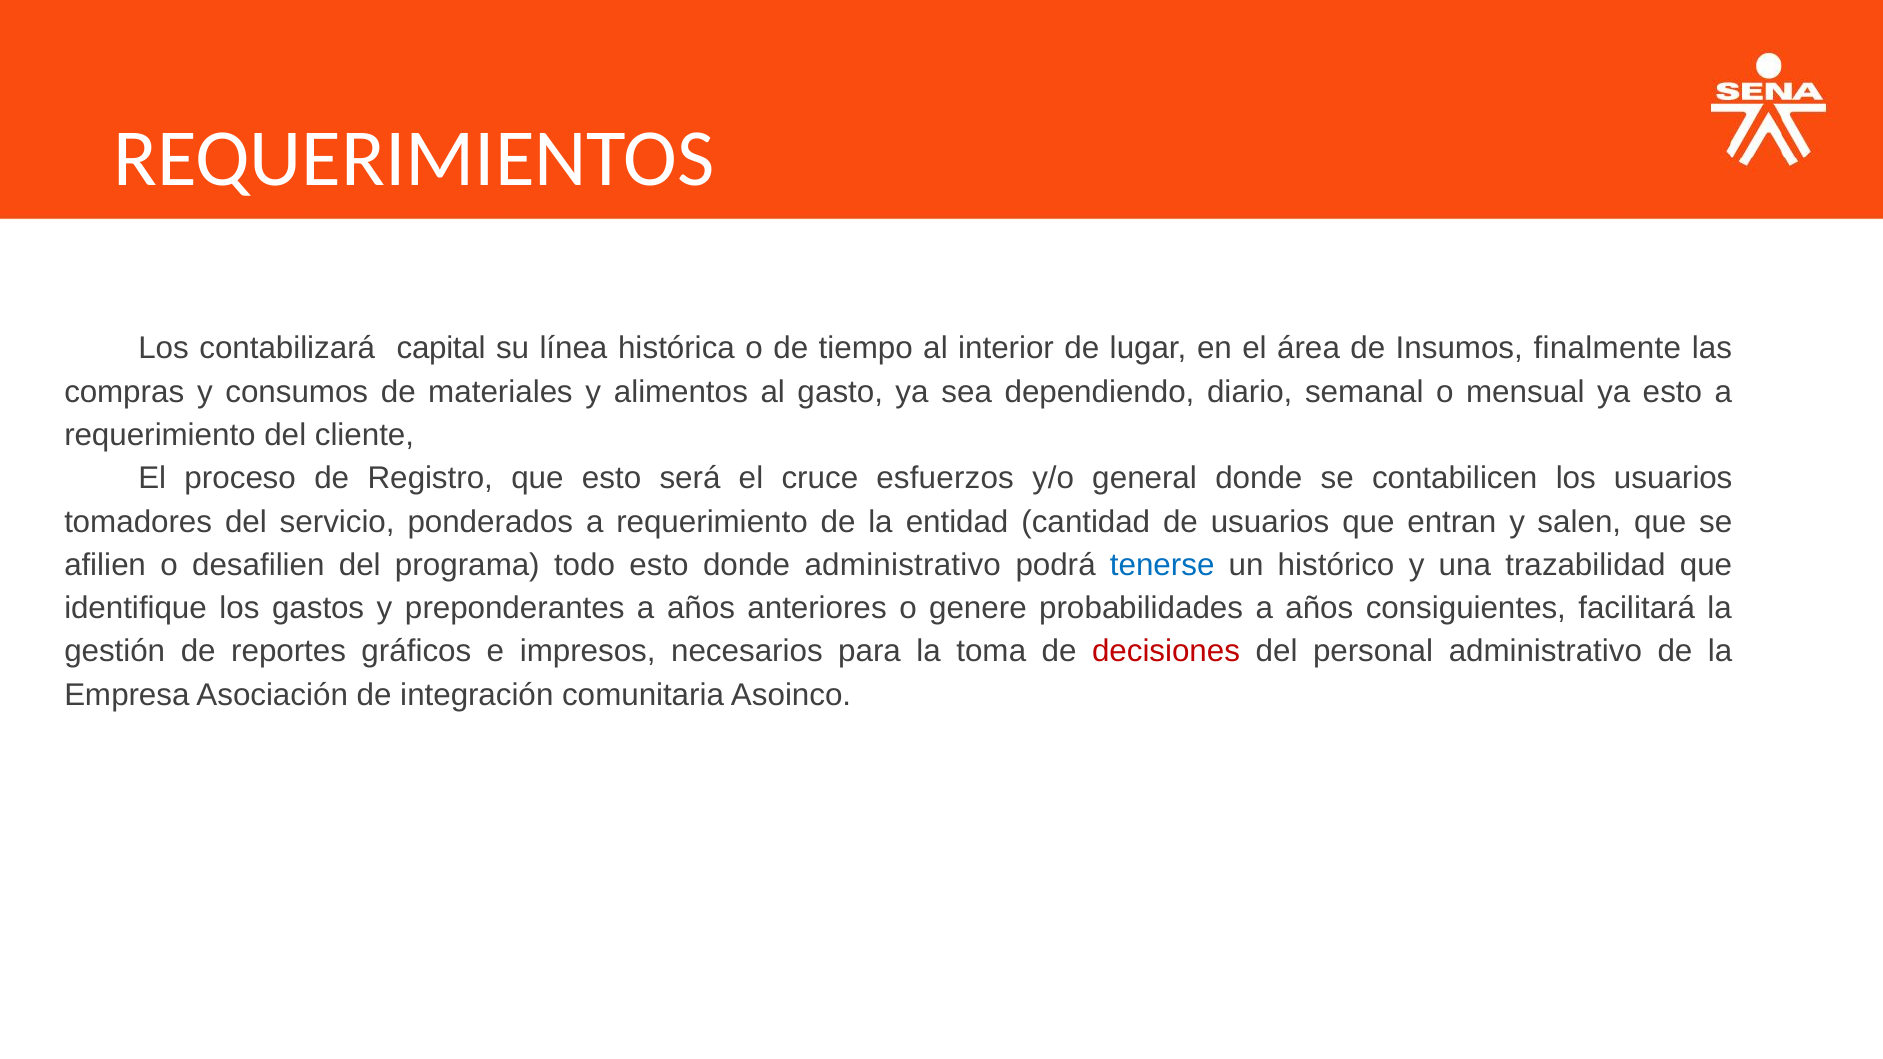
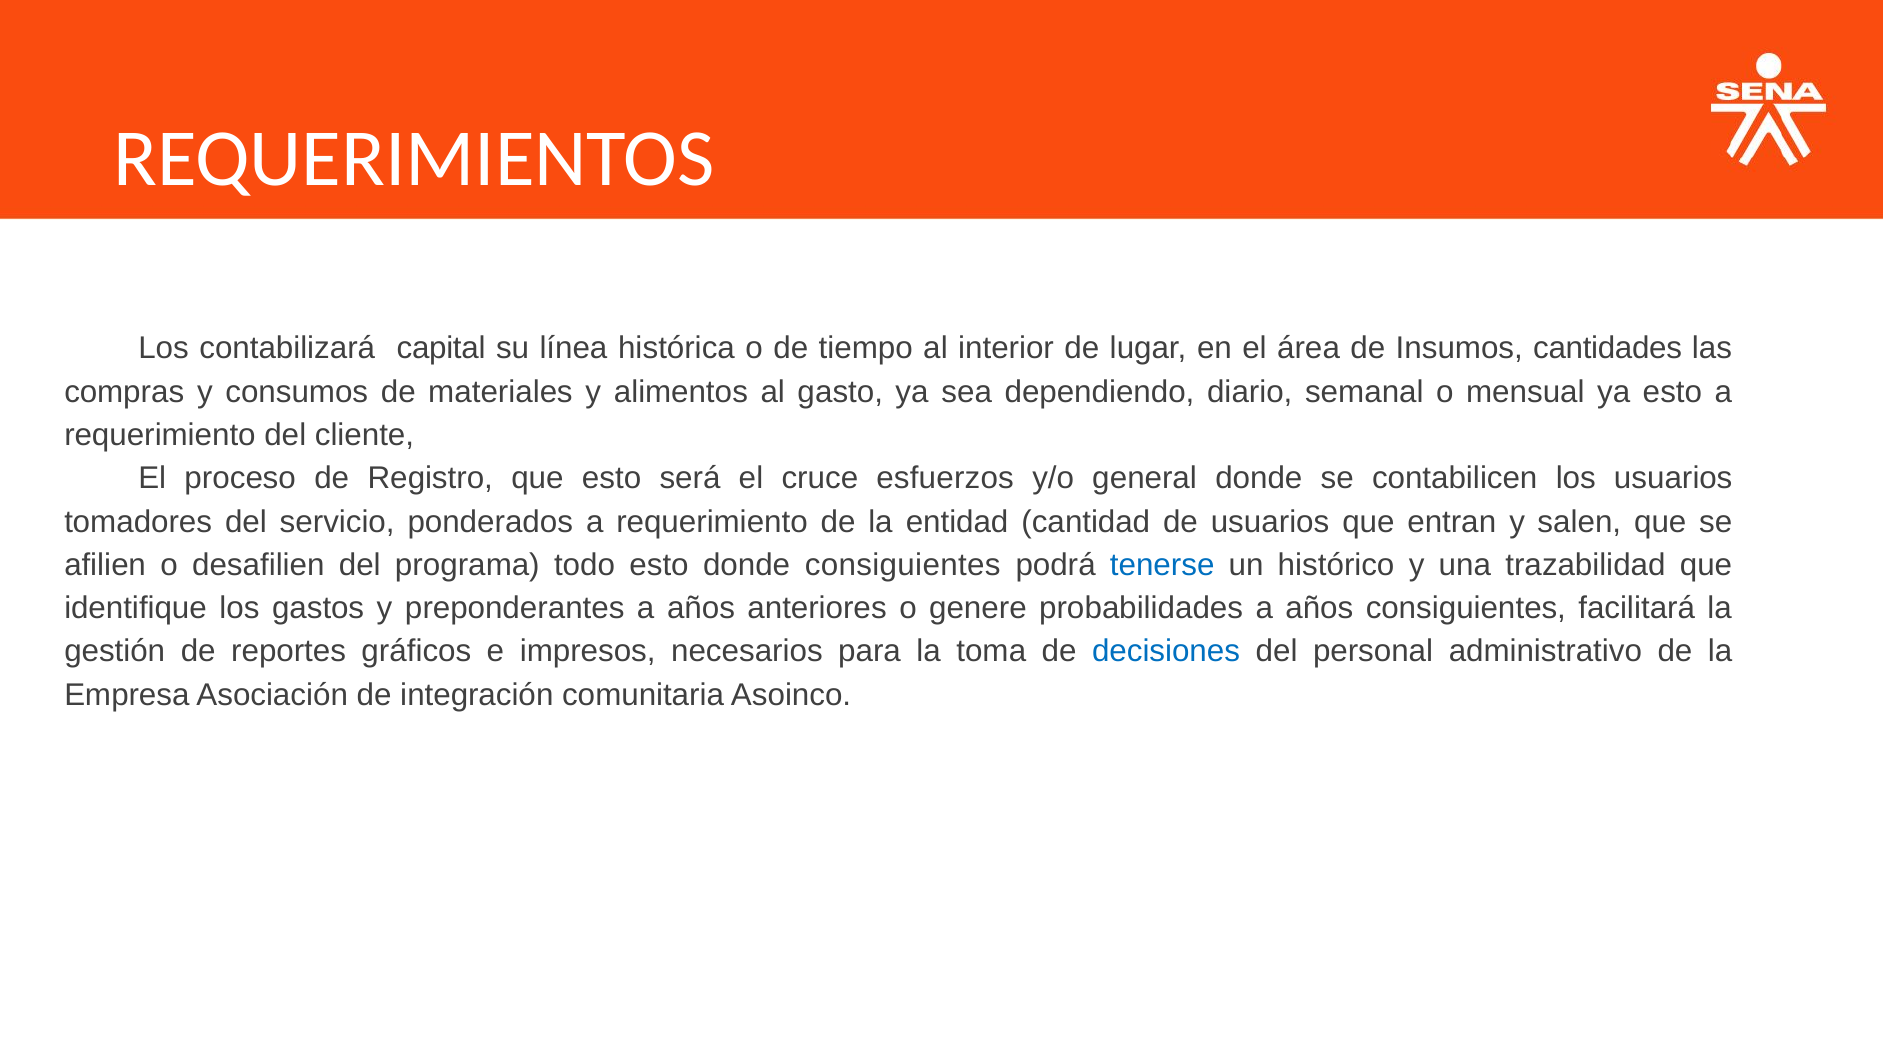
finalmente: finalmente -> cantidades (1608, 349)
donde administrativo: administrativo -> consiguientes (903, 565)
decisiones colour: red -> blue (1166, 652)
